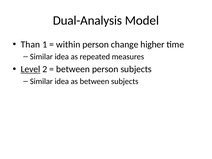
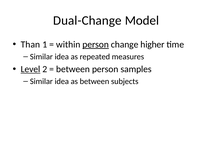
Dual-Analysis: Dual-Analysis -> Dual-Change (87, 21)
person underline: none -> present (96, 44)
person subjects: subjects -> samples (136, 69)
